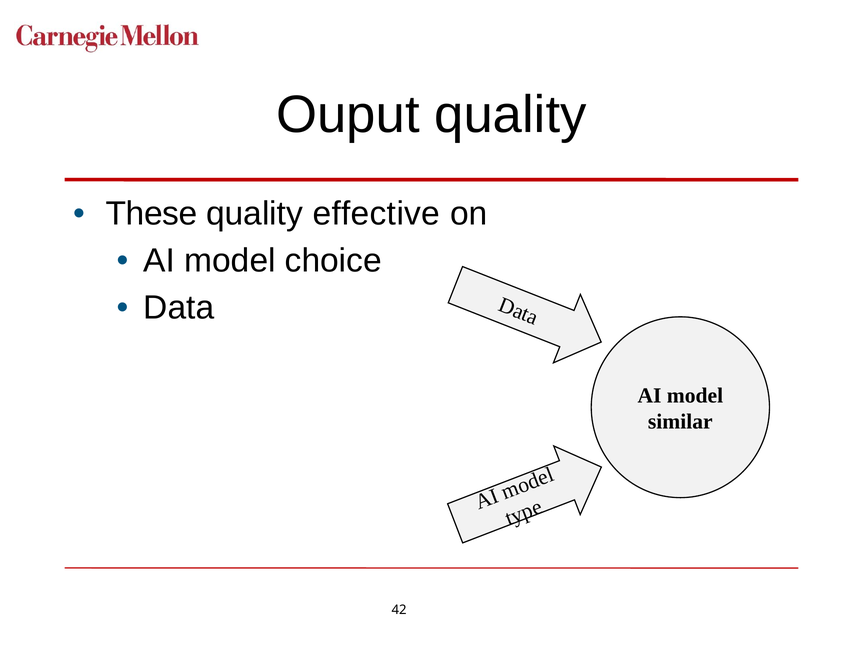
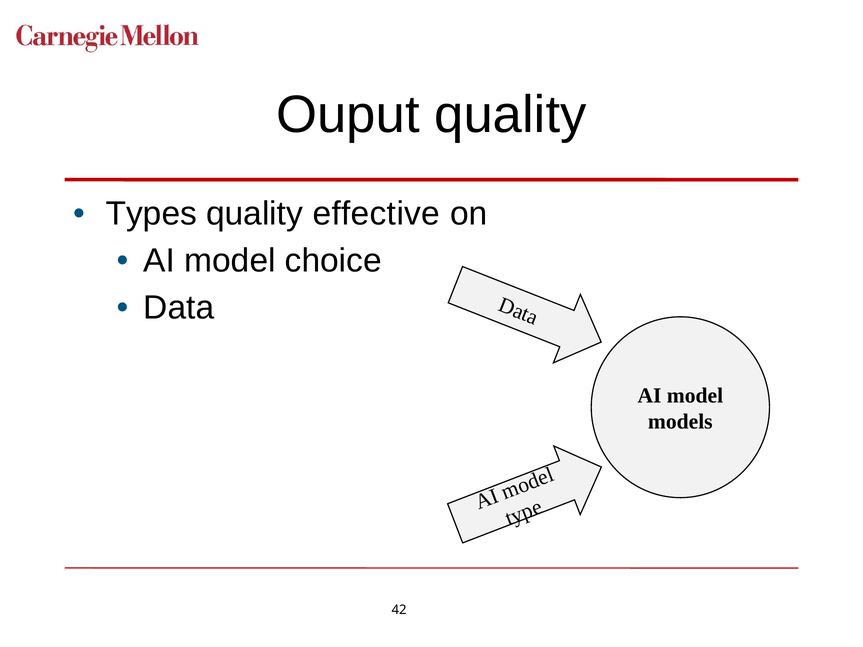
These: These -> Types (151, 214)
similar: similar -> models (680, 422)
